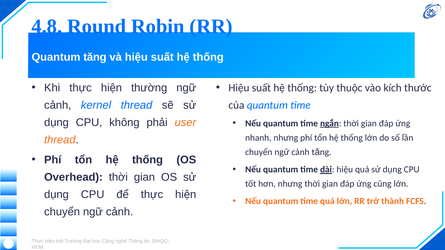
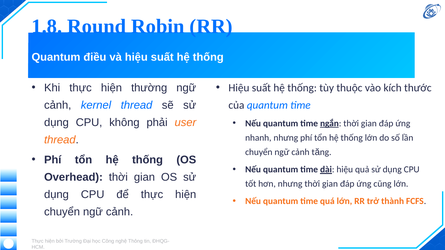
4.8: 4.8 -> 1.8 (47, 26)
Quantum tăng: tăng -> điều (95, 57)
